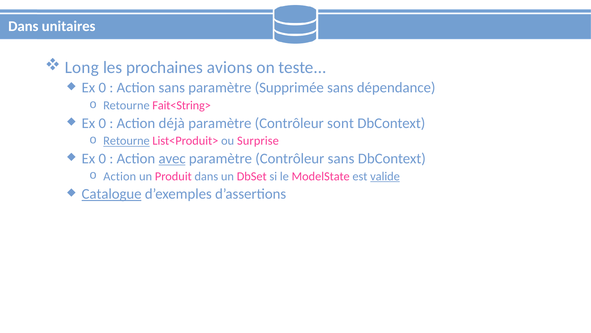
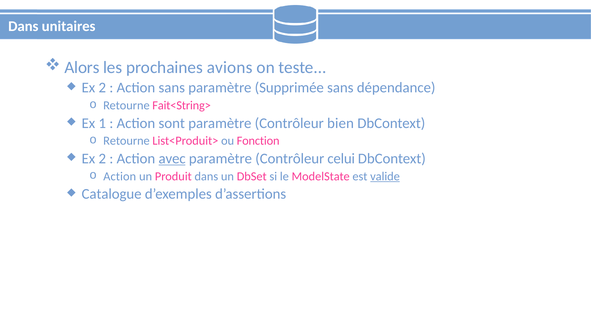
Long: Long -> Alors (82, 67)
0: 0 -> 2 (102, 88)
0: 0 -> 1 (102, 123)
déjà: déjà -> sont (172, 123)
sont: sont -> bien (341, 123)
Retourne underline: present -> none (126, 141)
Surprise: Surprise -> Fonction (258, 141)
0: 0 -> 2 (102, 158)
Contrôleur sans: sans -> celui (341, 158)
Catalogue underline: present -> none (112, 194)
